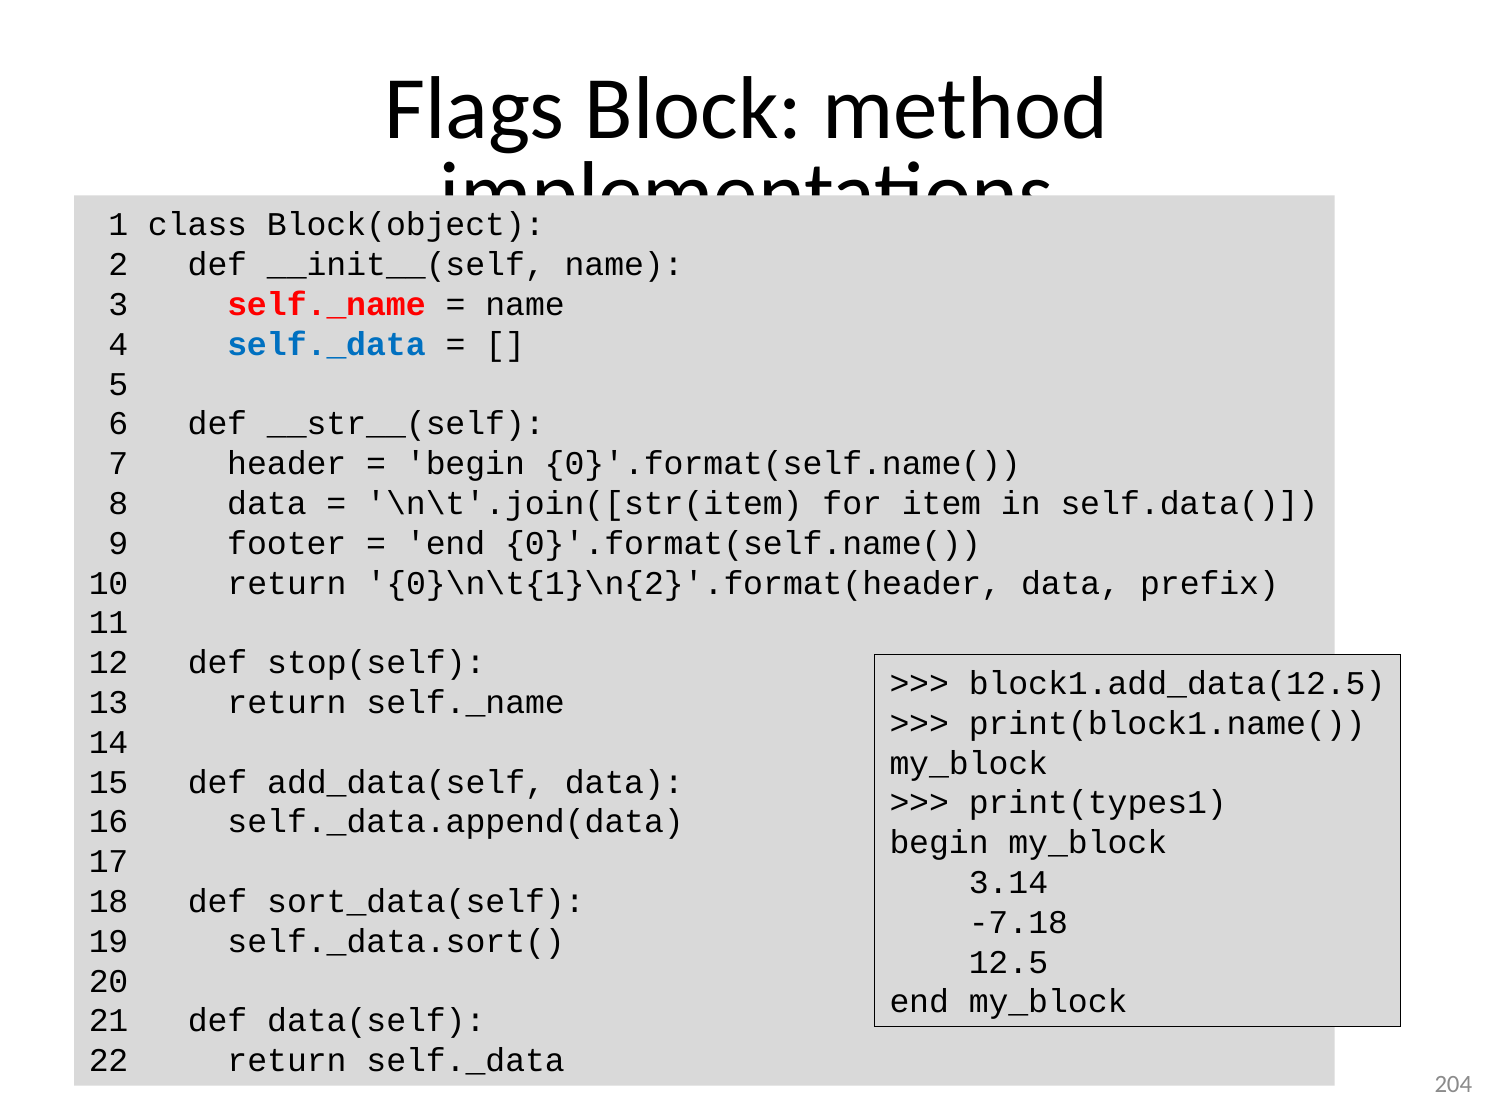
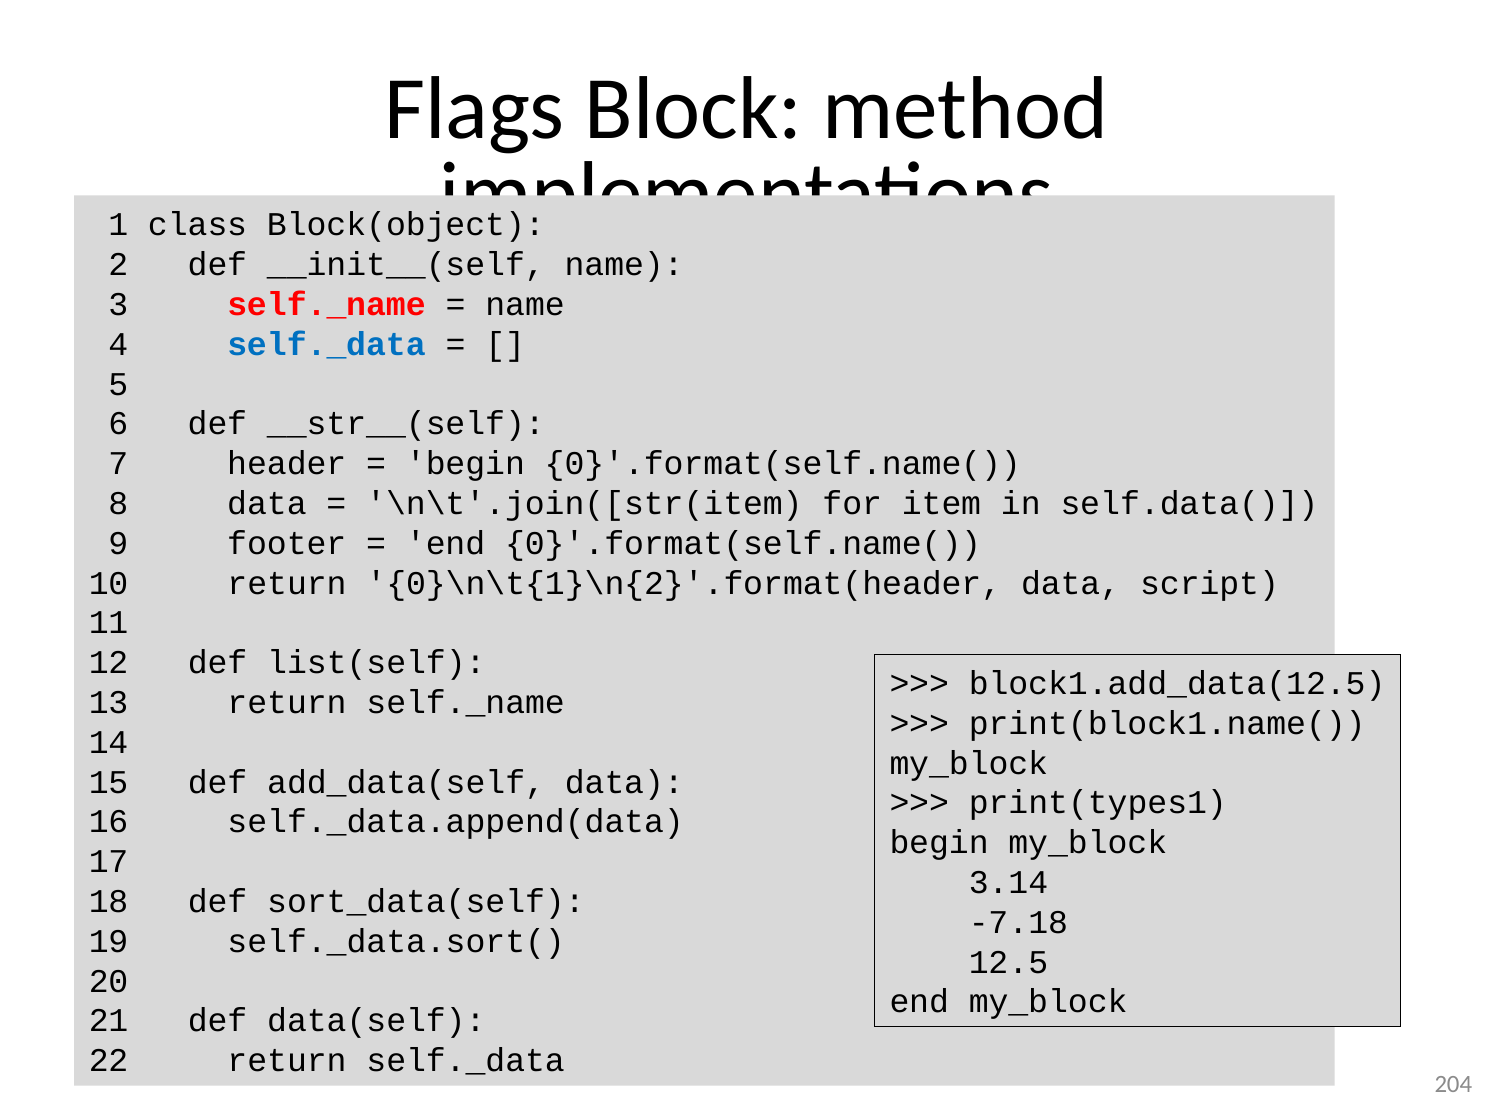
prefix: prefix -> script (1210, 583)
stop(self: stop(self -> list(self (376, 663)
